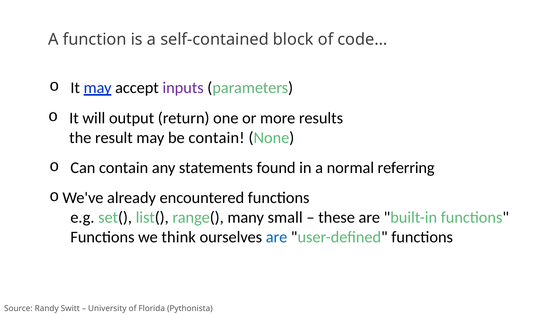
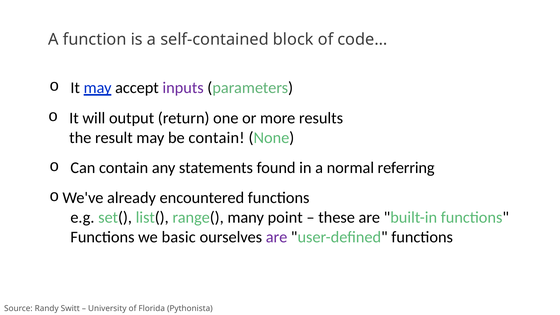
small: small -> point (285, 217)
think: think -> basic (179, 237)
are colour: blue -> purple (277, 237)
